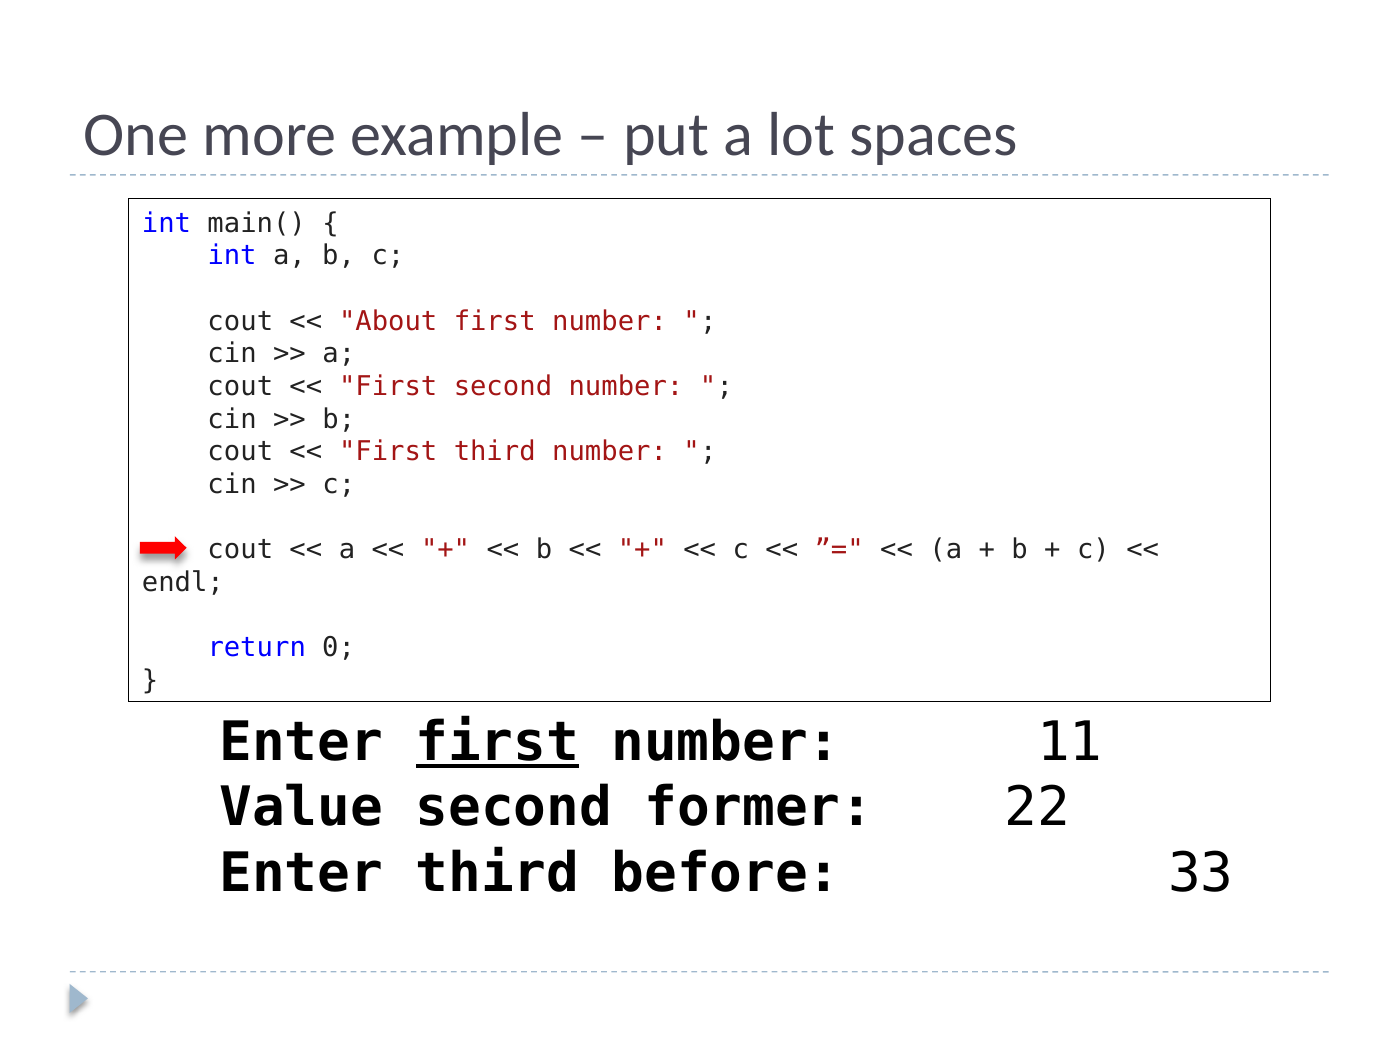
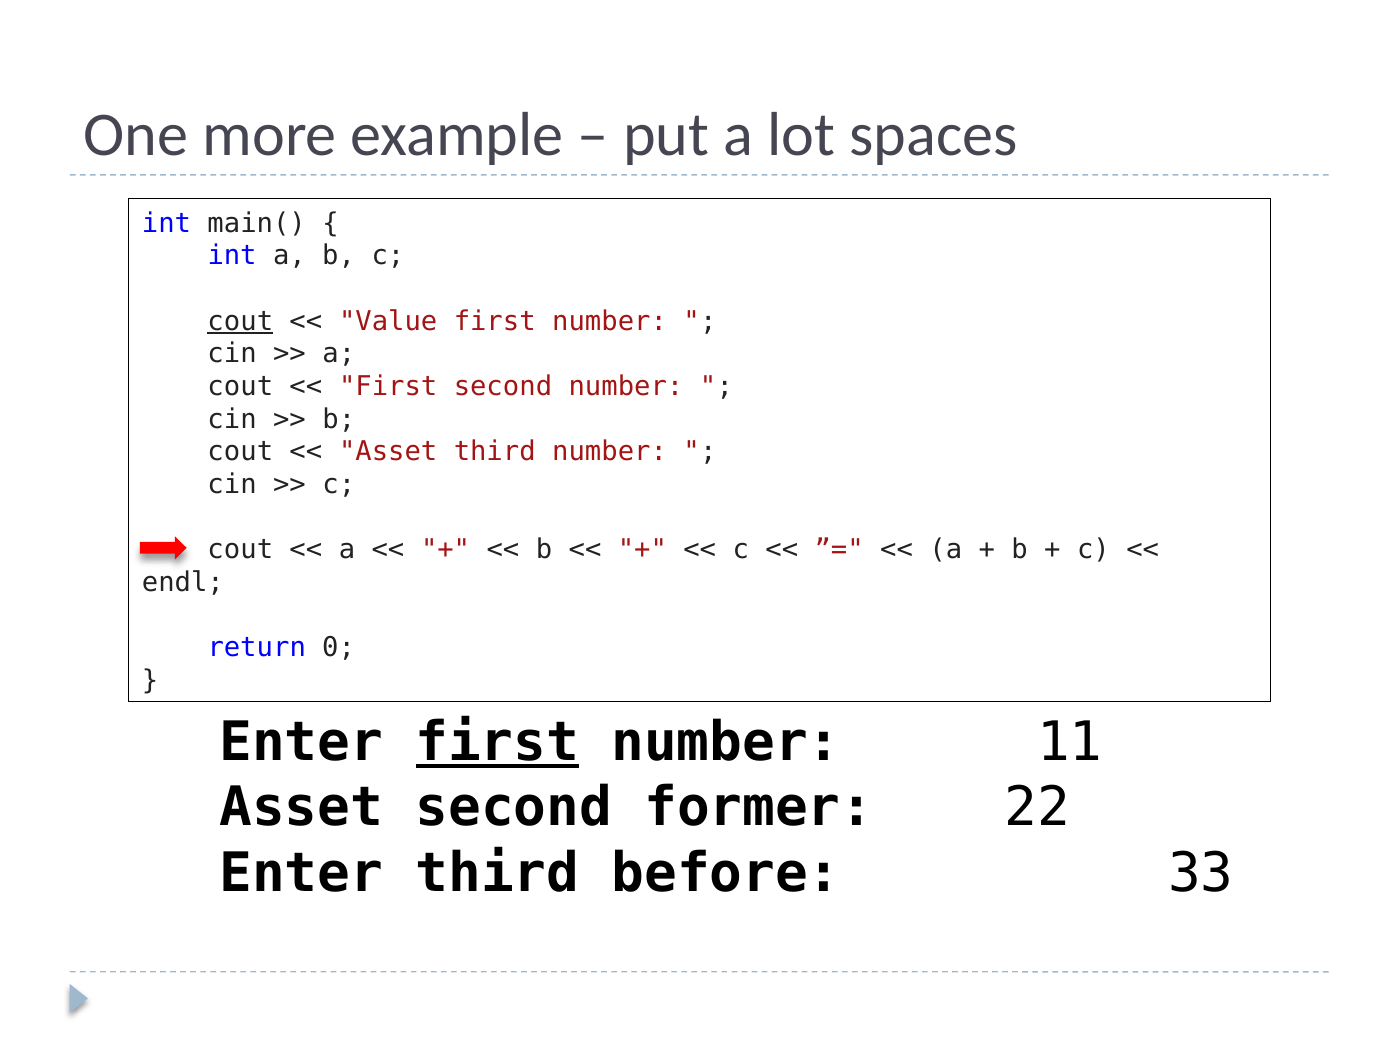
cout underline: none -> present (240, 321)
About: About -> Value (388, 321)
First: First -> Asset (388, 452)
Value: Value -> Asset (301, 808)
